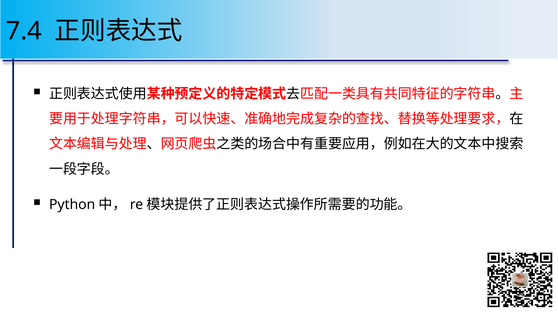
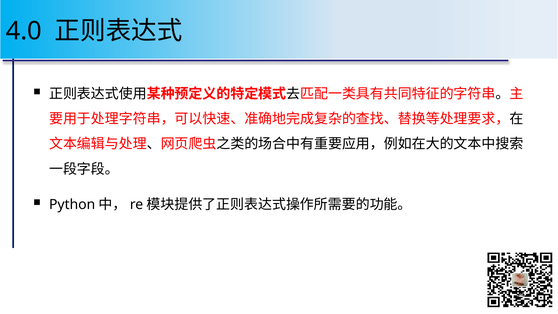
7.4: 7.4 -> 4.0 (24, 31)
